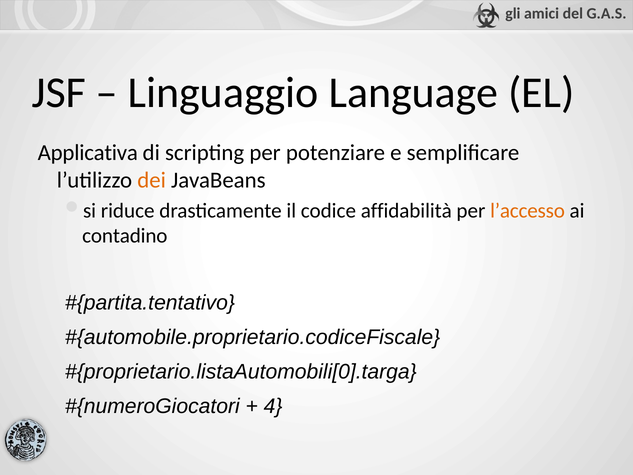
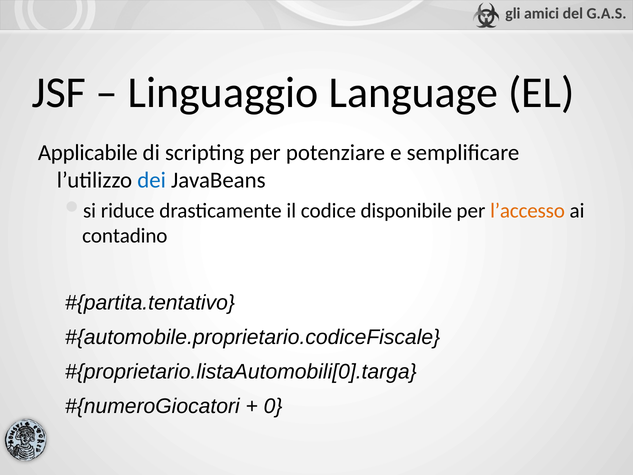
Applicativa: Applicativa -> Applicabile (88, 152)
dei colour: orange -> blue (152, 180)
affidabilità: affidabilità -> disponibile (406, 210)
4: 4 -> 0 (273, 406)
